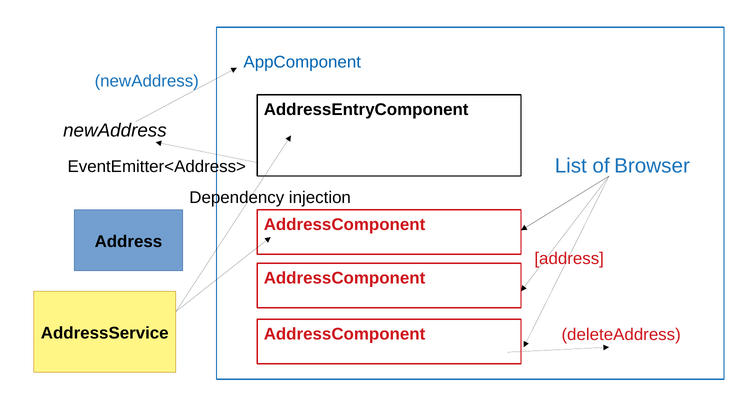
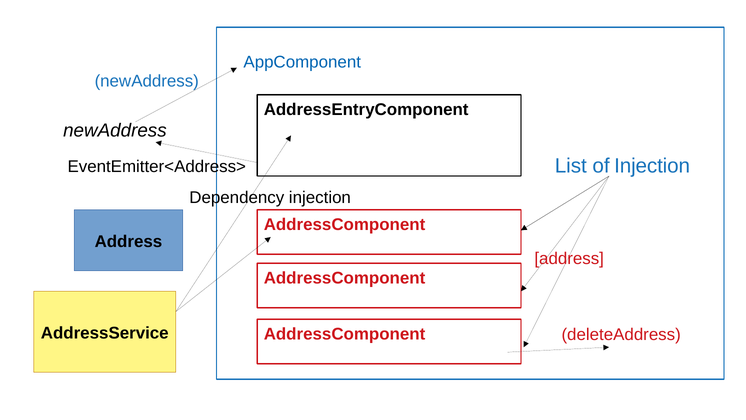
of Browser: Browser -> Injection (652, 166)
